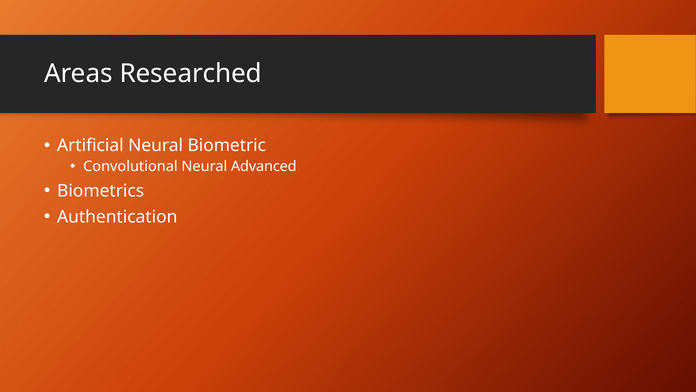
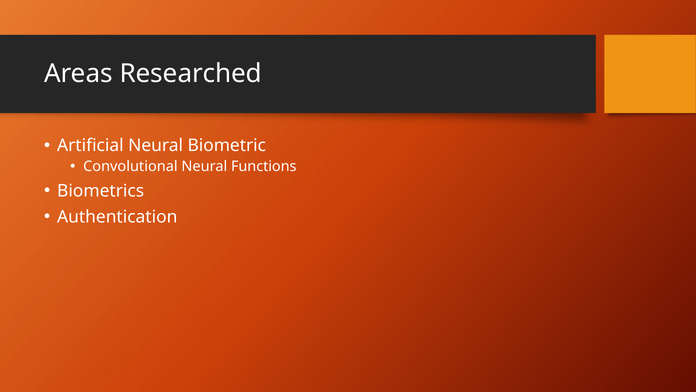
Advanced: Advanced -> Functions (264, 166)
